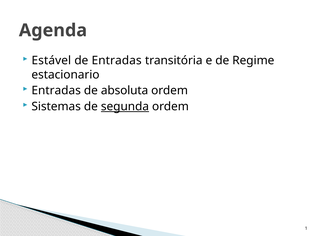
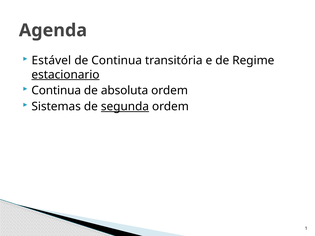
de Entradas: Entradas -> Continua (117, 61)
estacionario underline: none -> present (65, 75)
Entradas: Entradas -> Continua (56, 91)
